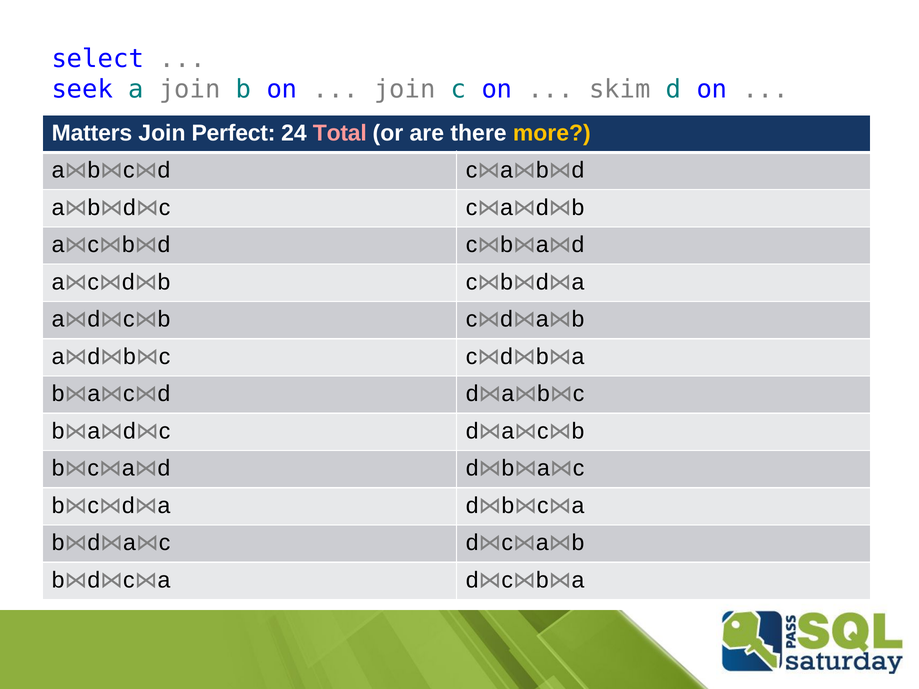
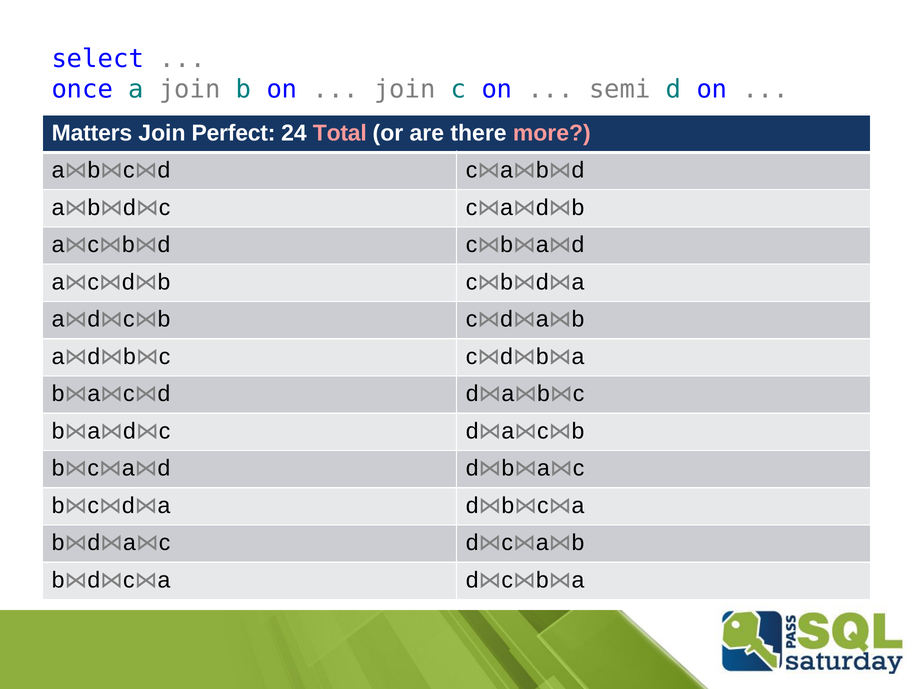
seek: seek -> once (82, 89)
skim: skim -> semi (620, 89)
more colour: yellow -> pink (552, 133)
